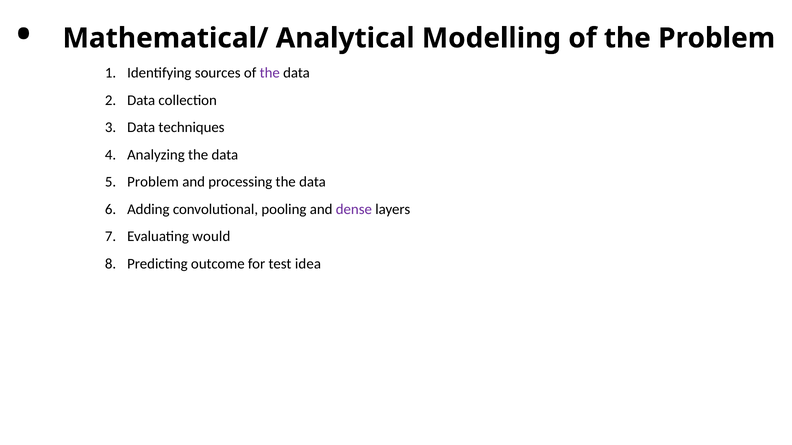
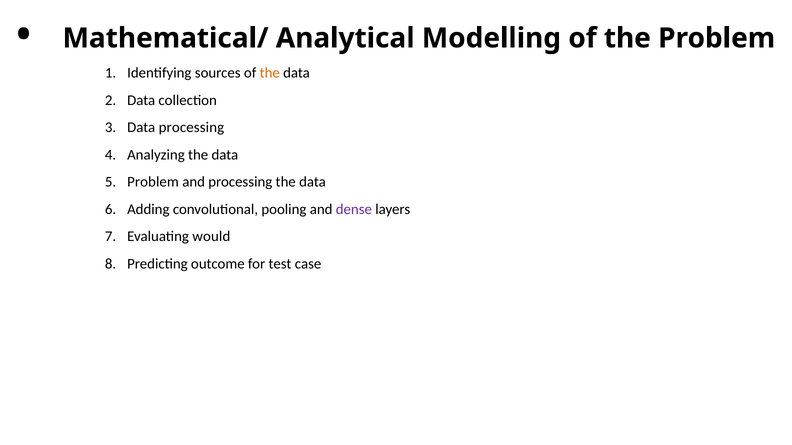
the colour: purple -> orange (270, 73)
Data techniques: techniques -> processing (191, 128)
idea: idea -> case (308, 264)
